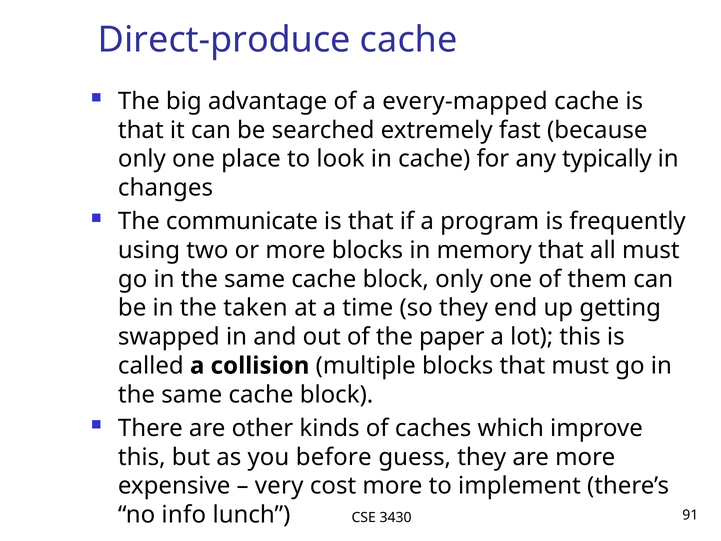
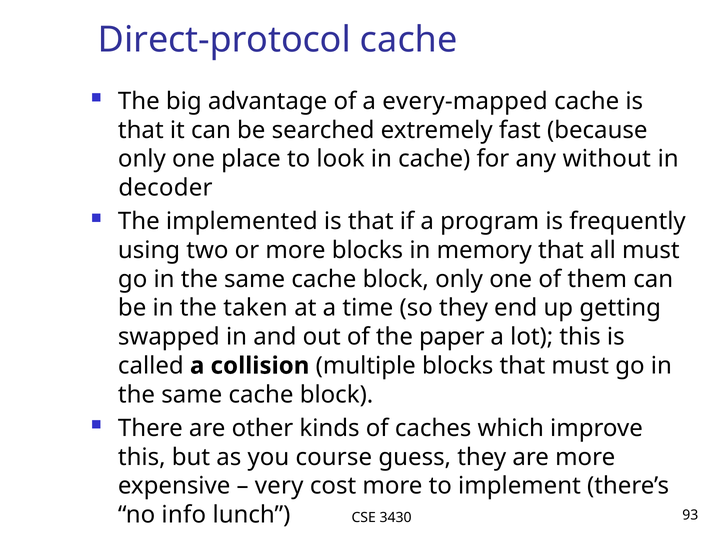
Direct-produce: Direct-produce -> Direct-protocol (224, 40)
typically: typically -> without (607, 159)
changes: changes -> decoder (165, 188)
communicate: communicate -> implemented (242, 221)
before: before -> course (334, 457)
91: 91 -> 93 (690, 515)
